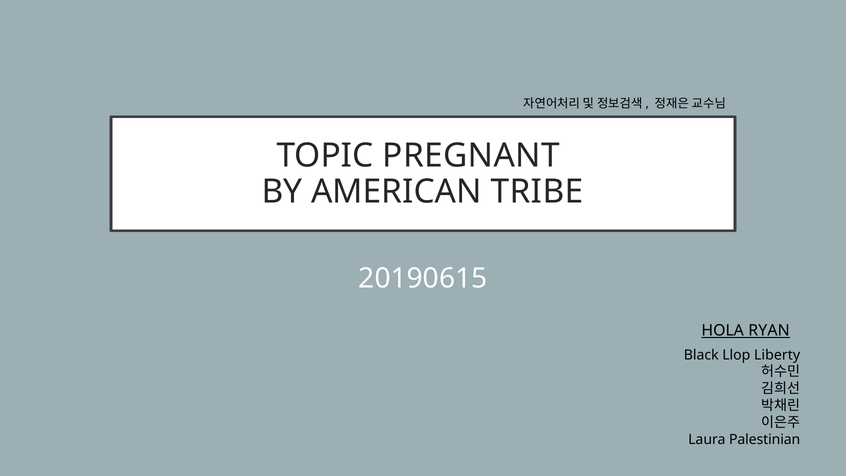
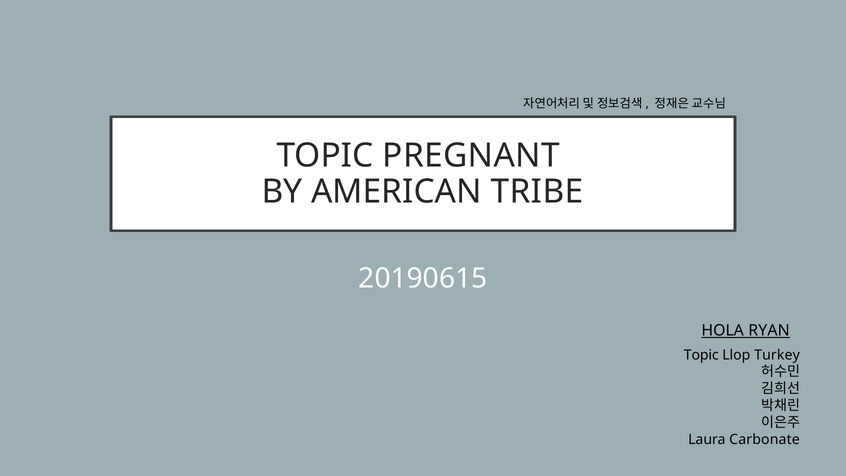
Black: Black -> Topic (701, 355)
Liberty: Liberty -> Turkey (777, 355)
Palestinian: Palestinian -> Carbonate (765, 439)
